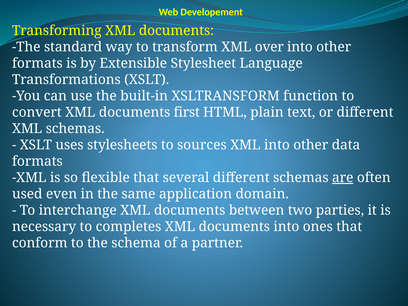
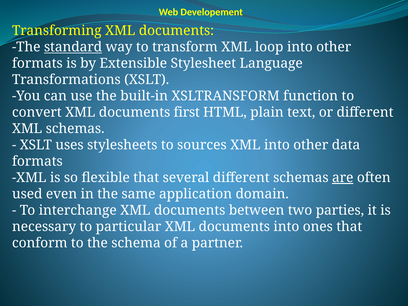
standard underline: none -> present (73, 47)
over: over -> loop (269, 47)
completes: completes -> particular (129, 227)
